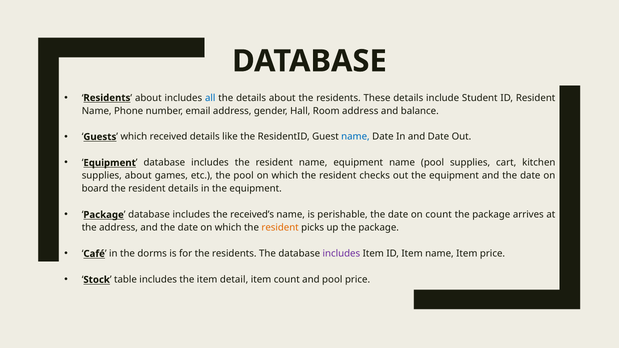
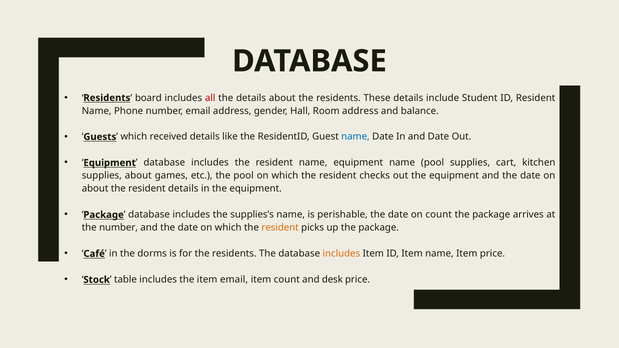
Residents about: about -> board (148, 98)
all colour: blue -> red (210, 98)
board: board -> about (95, 189)
received’s: received’s -> supplies’s (252, 215)
the address: address -> number (119, 228)
includes colour: purple -> orange (341, 254)
item detail: detail -> email (234, 280)
and pool: pool -> desk (332, 280)
